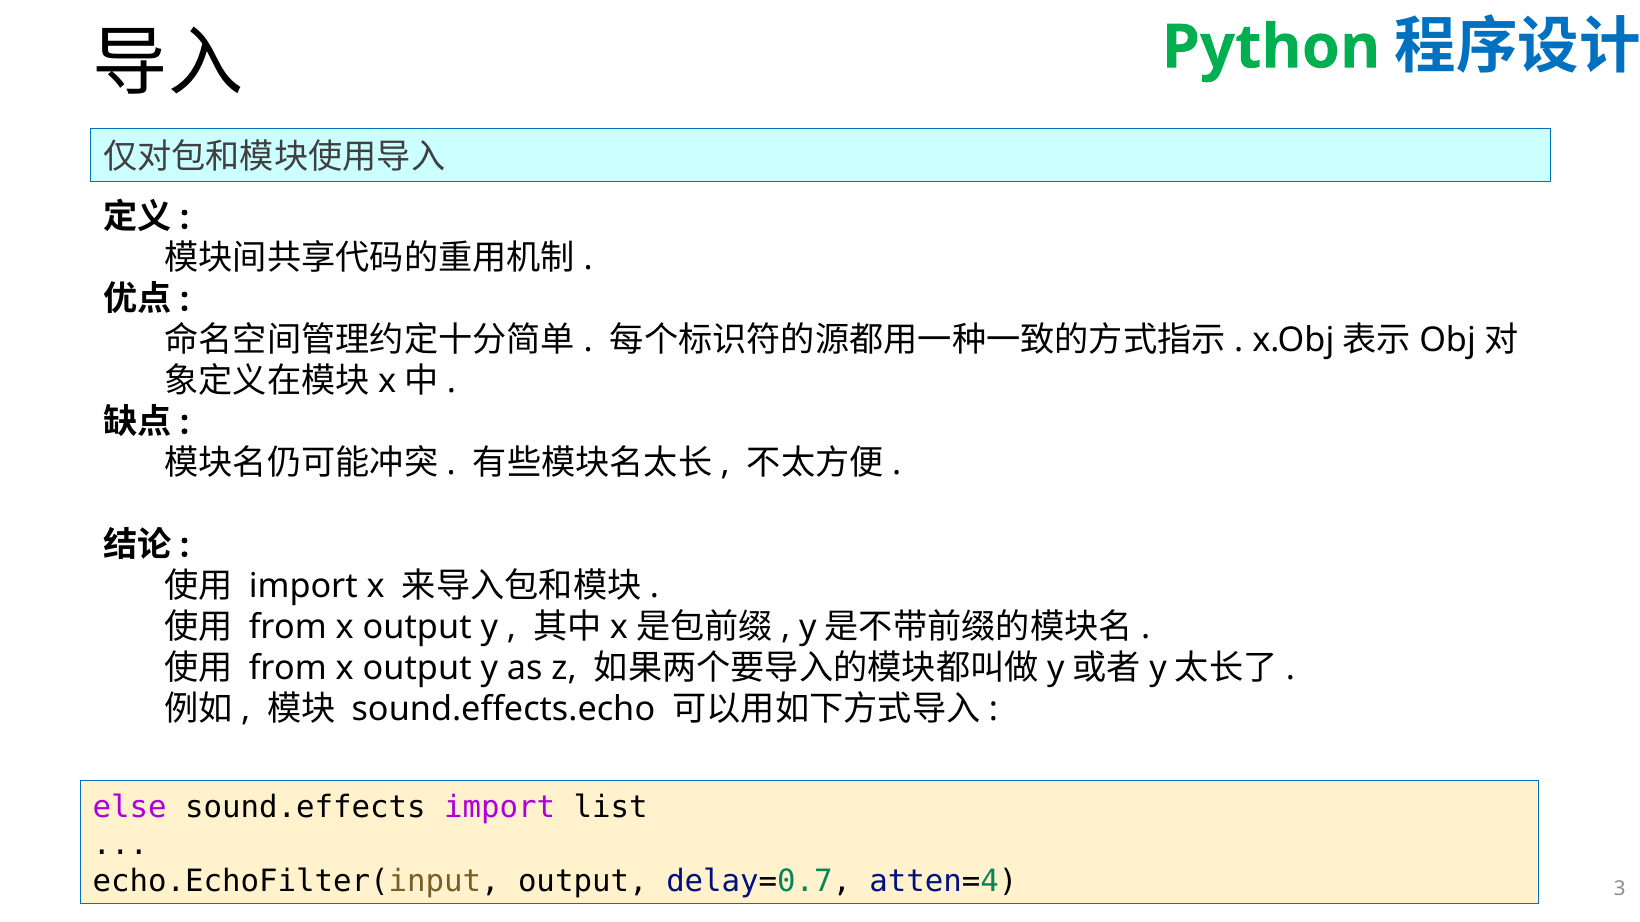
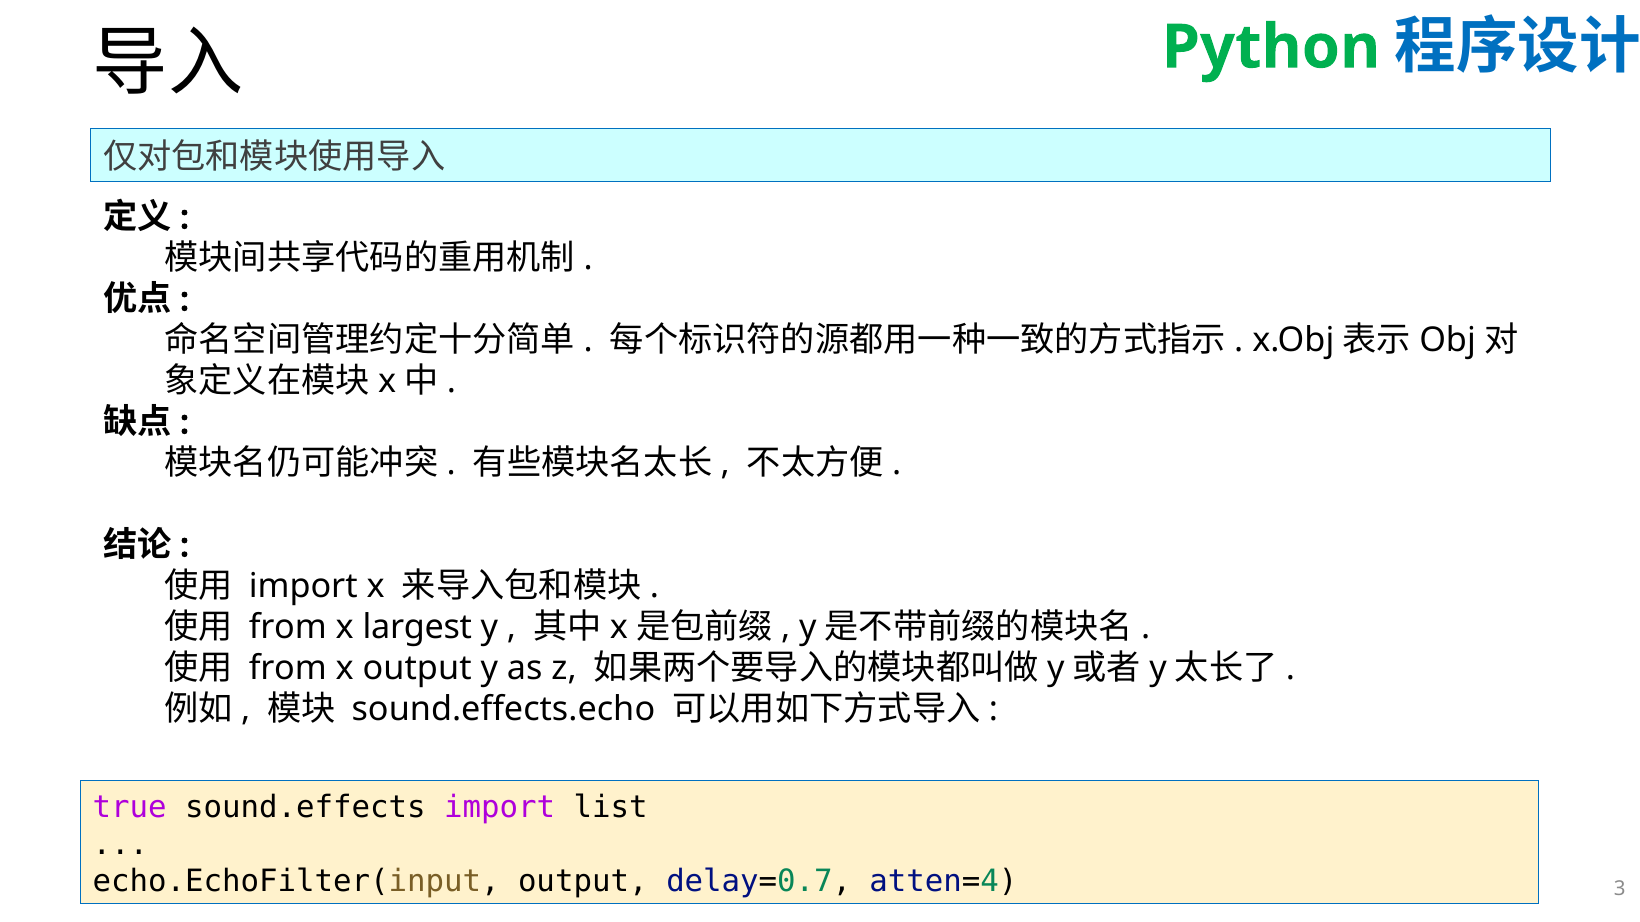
output: output -> largest (417, 628)
else: else -> true (130, 808)
